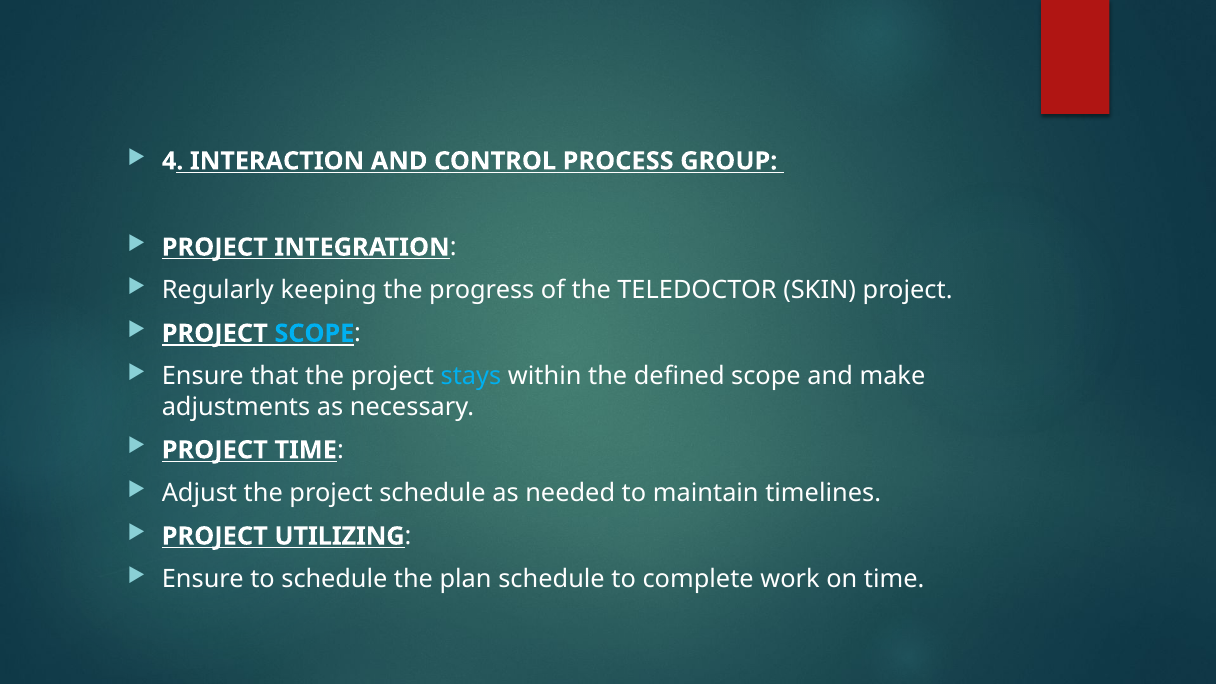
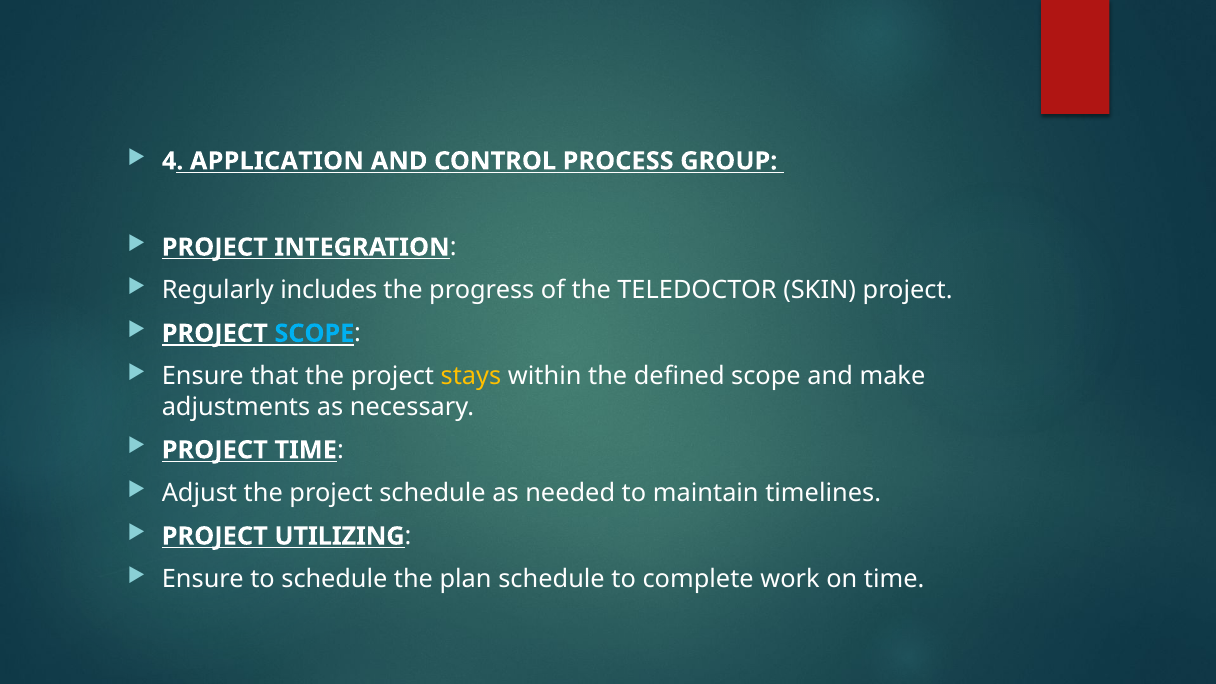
INTERACTION: INTERACTION -> APPLICATION (277, 161)
keeping: keeping -> includes (329, 290)
stays colour: light blue -> yellow (471, 377)
